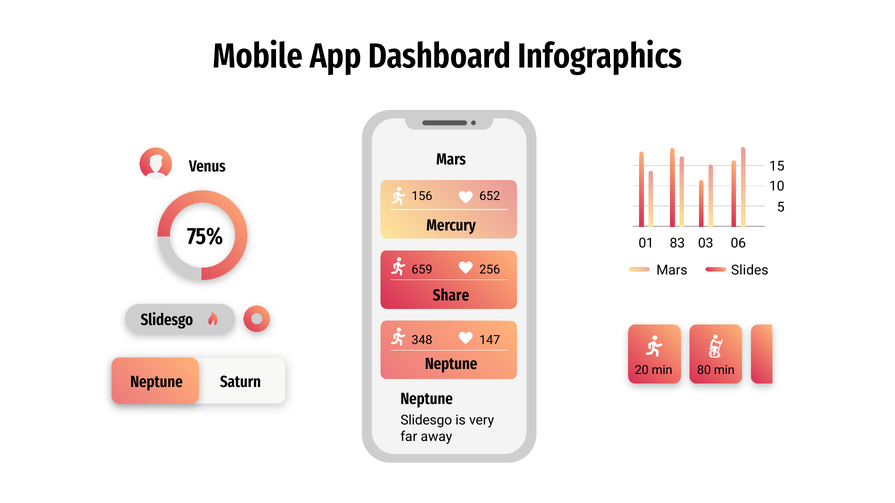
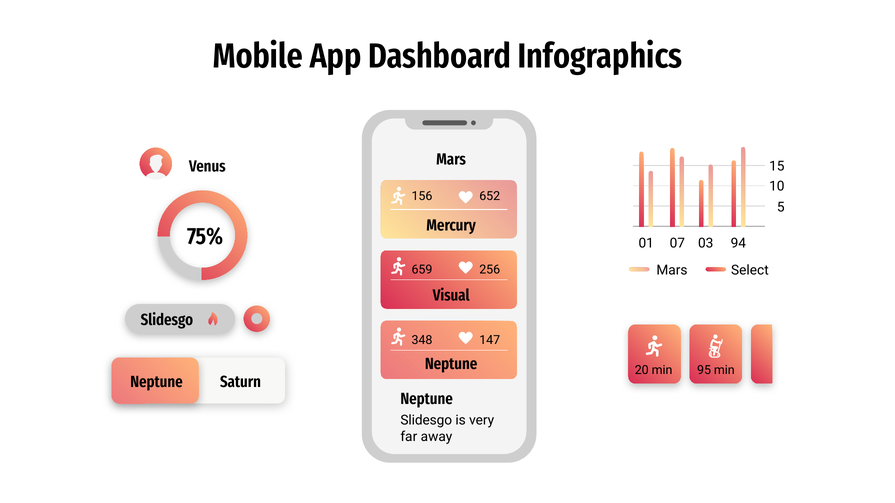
83: 83 -> 07 (677, 243)
06: 06 -> 94 (738, 243)
Slides: Slides -> Select (750, 270)
Share: Share -> Visual (451, 296)
80: 80 -> 95 (704, 371)
